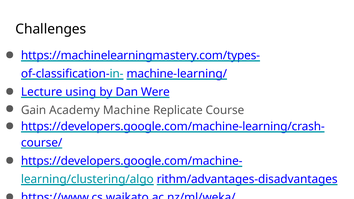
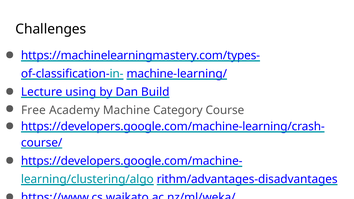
Were: Were -> Build (155, 92)
Gain: Gain -> Free (33, 110)
Replicate: Replicate -> Category (178, 110)
